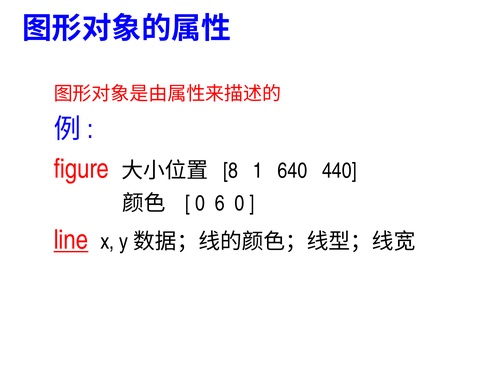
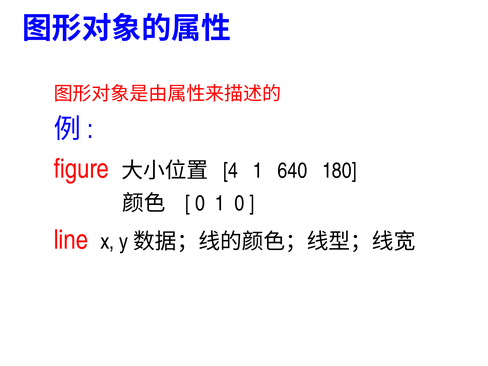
8: 8 -> 4 (231, 171)
440: 440 -> 180 (339, 171)
0 6: 6 -> 1 (220, 203)
line underline: present -> none (71, 240)
